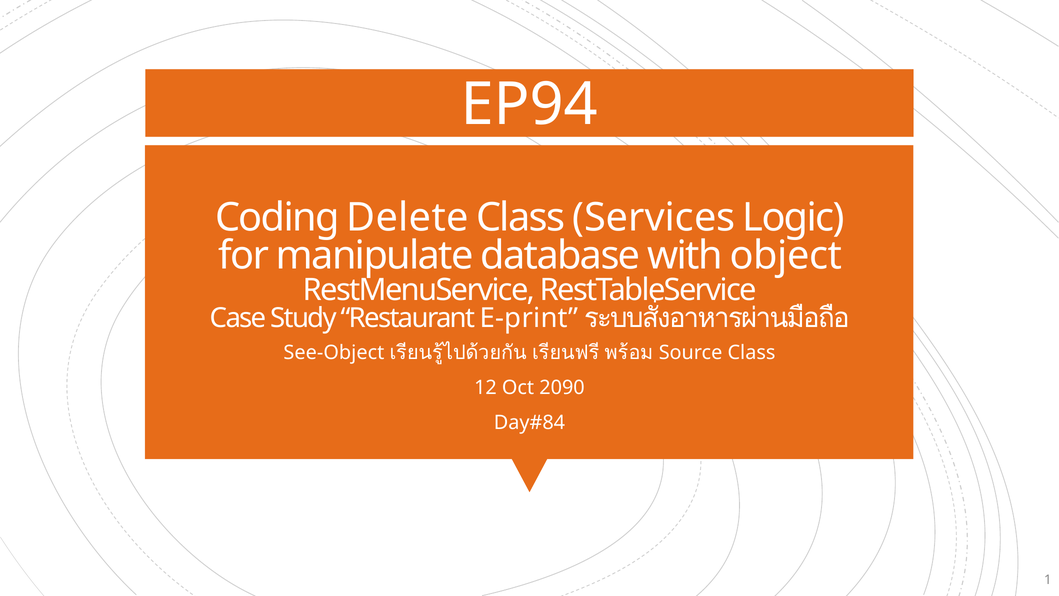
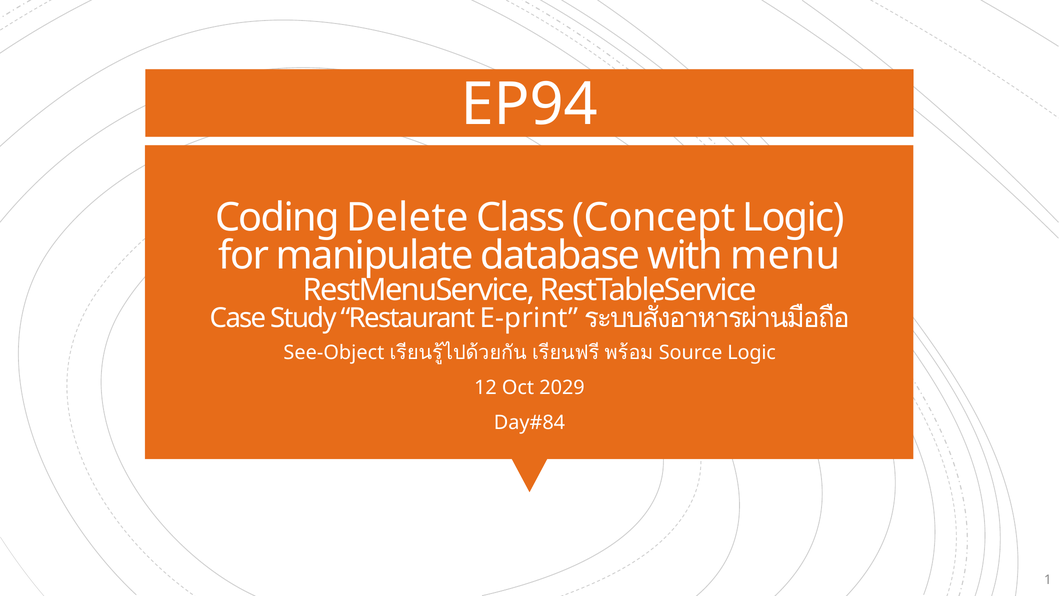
Services: Services -> Concept (654, 217)
object: object -> menu (785, 256)
Source Class: Class -> Logic (752, 353)
2090: 2090 -> 2029 (562, 387)
